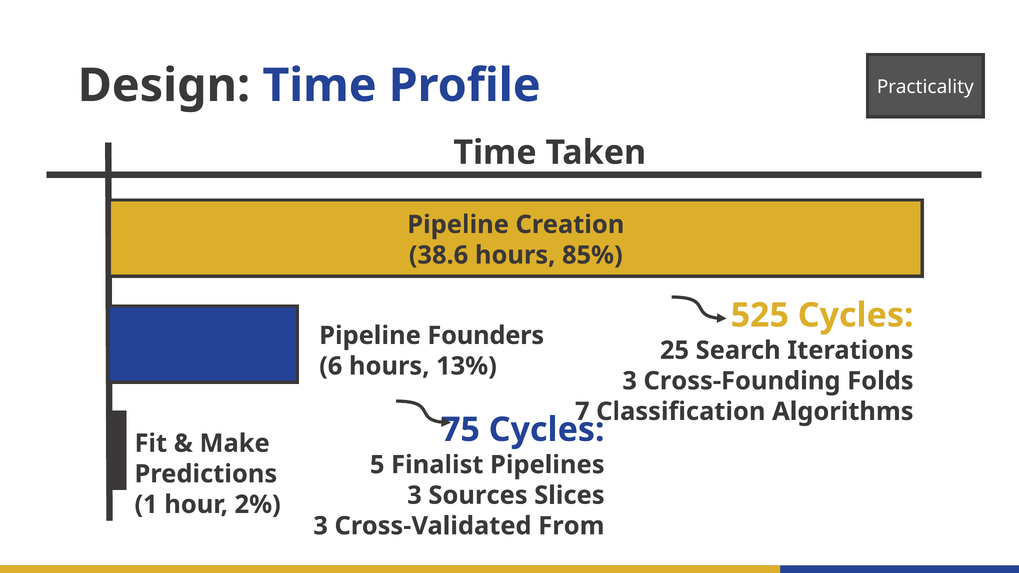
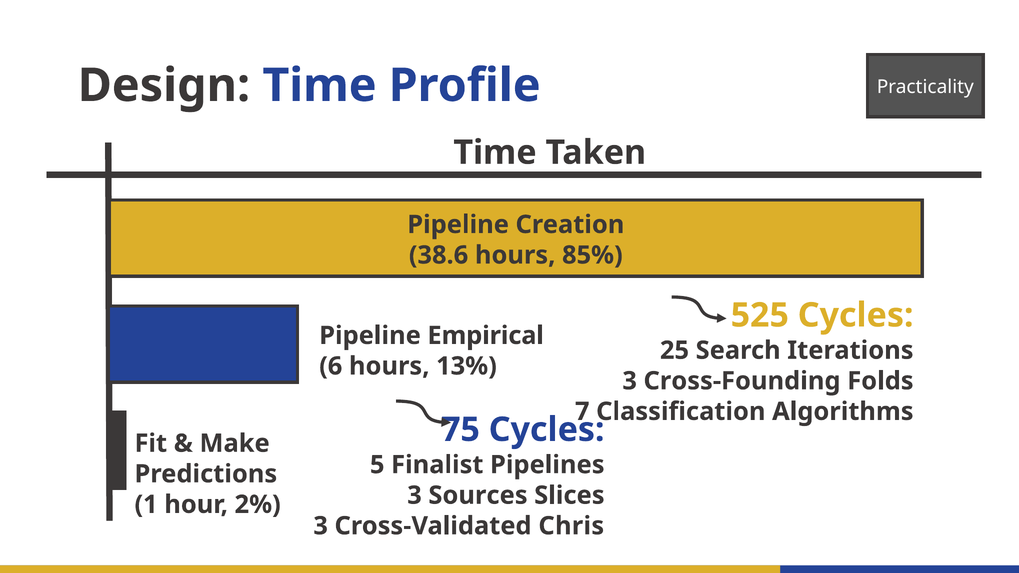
Founders: Founders -> Empirical (486, 336)
From: From -> Chris (571, 526)
